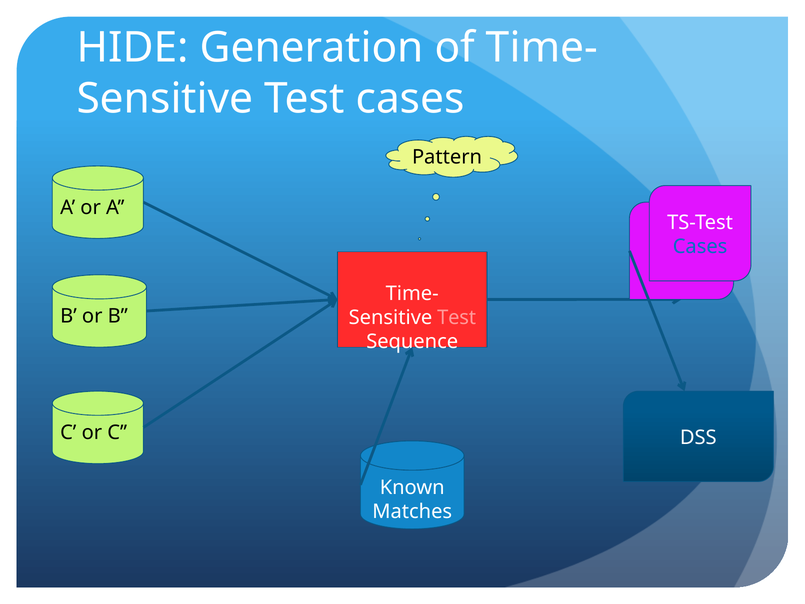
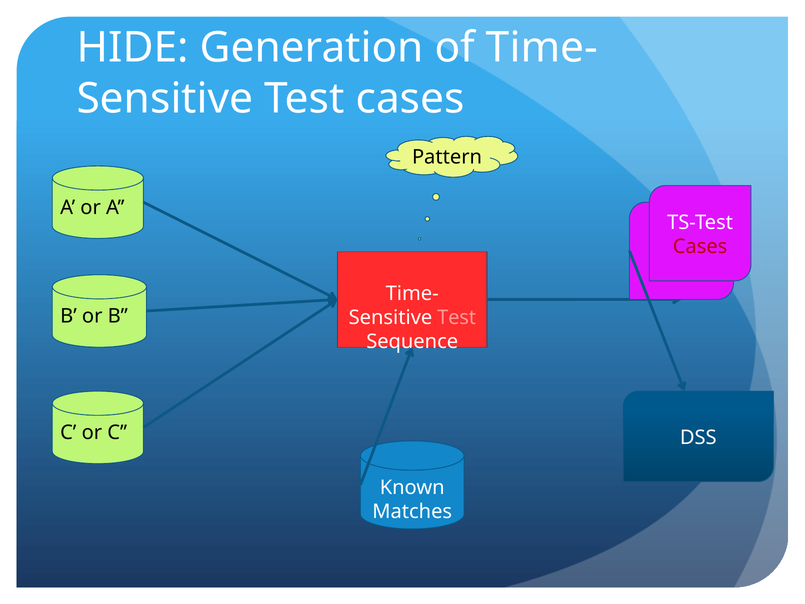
Cases colour: blue -> red (700, 247)
